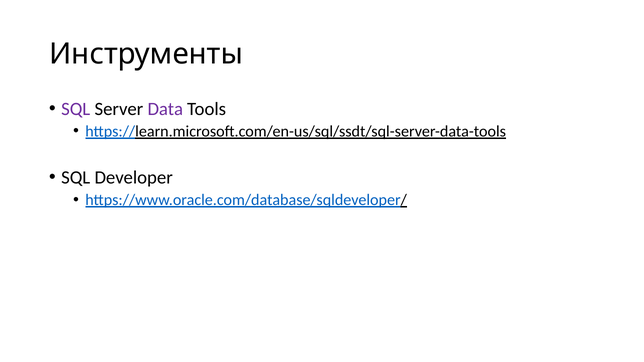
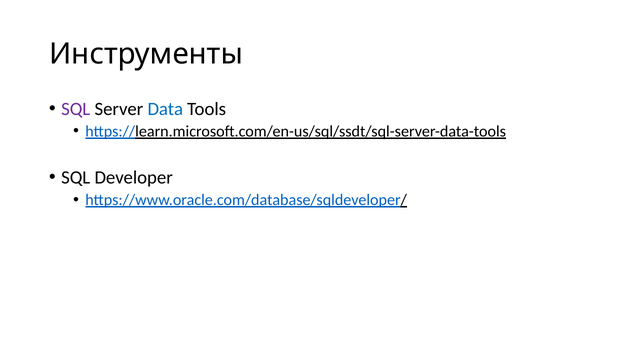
Data colour: purple -> blue (165, 109)
